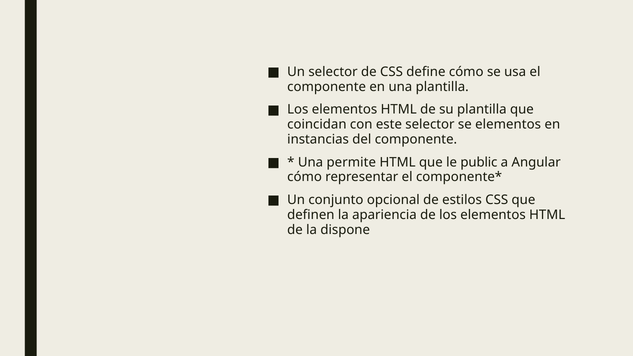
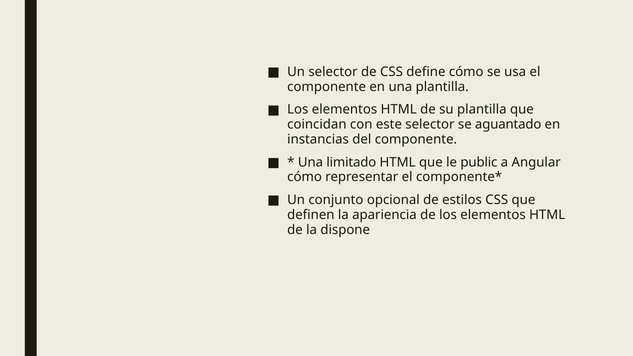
se elementos: elementos -> aguantado (508, 125)
permite: permite -> limitado (351, 162)
